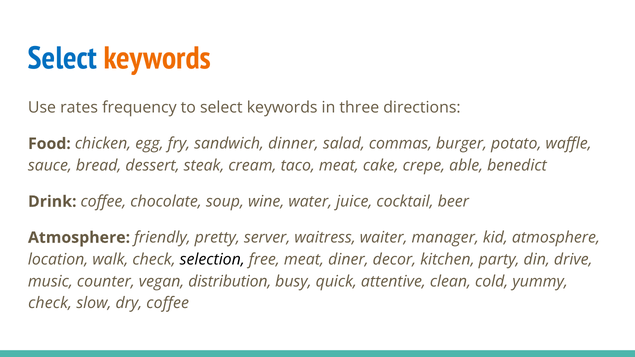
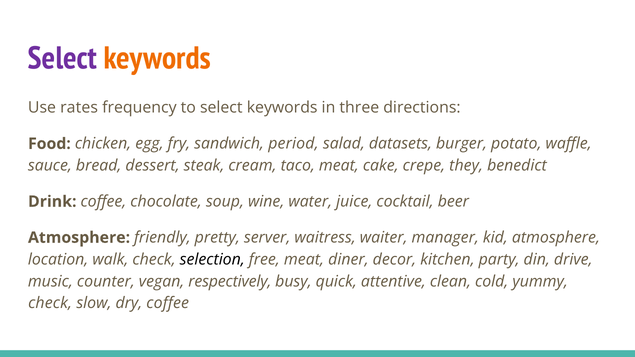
Select colour: blue -> purple (63, 59)
dinner: dinner -> period (293, 144)
commas: commas -> datasets (400, 144)
able: able -> they (466, 166)
distribution: distribution -> respectively (230, 281)
